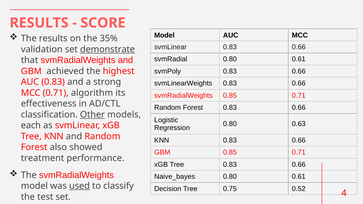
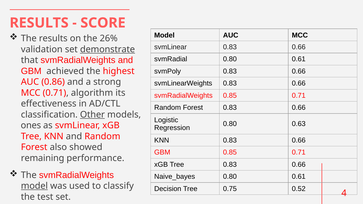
35%: 35% -> 26% (109, 38)
AUC 0.83: 0.83 -> 0.86 (53, 82)
each: each -> ones (31, 126)
treatment: treatment -> remaining (43, 158)
model underline: none -> present (34, 186)
used underline: present -> none (79, 186)
